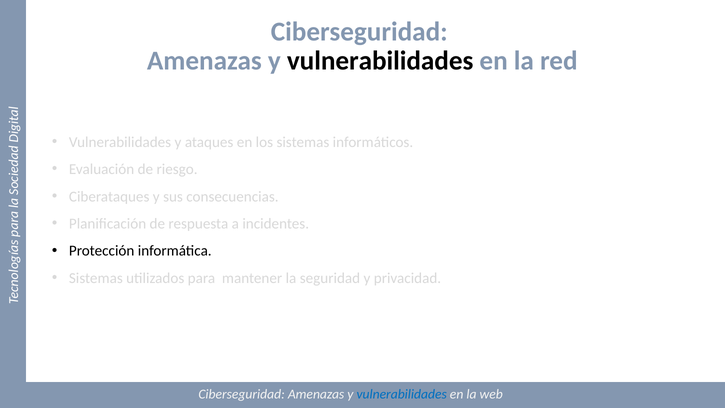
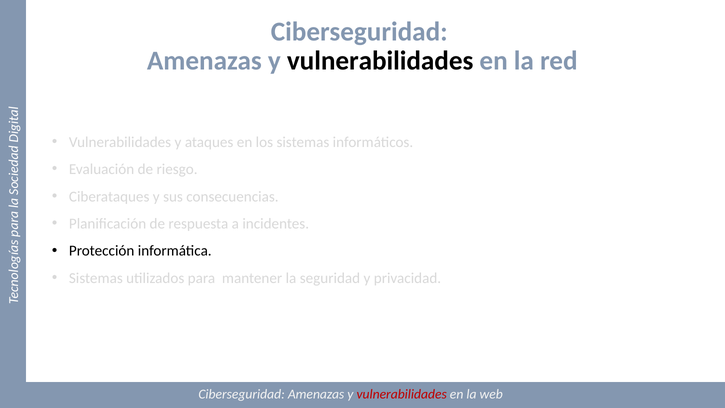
vulnerabilidades colour: blue -> red (402, 394)
